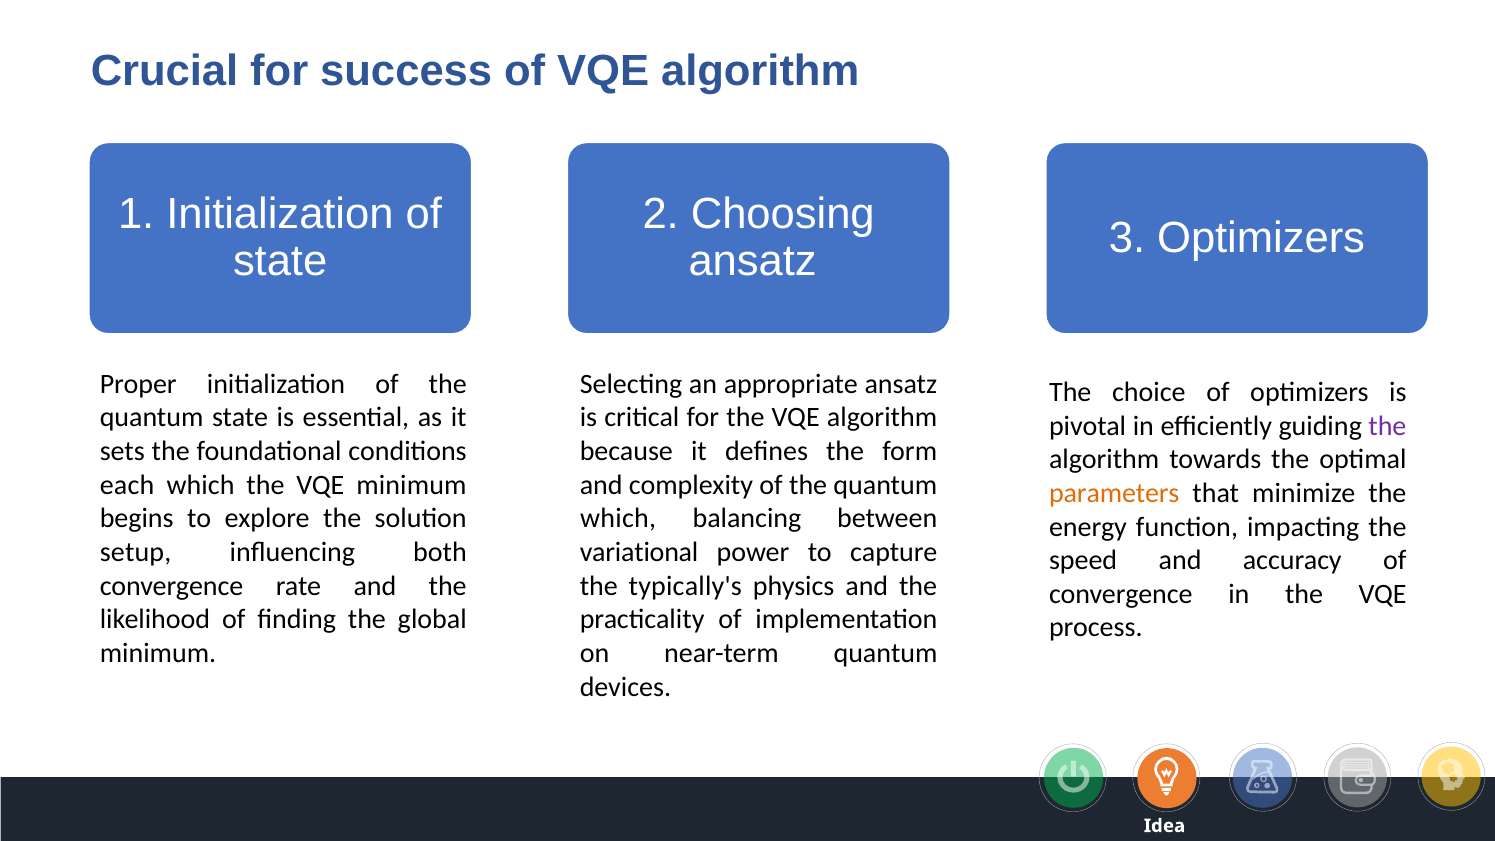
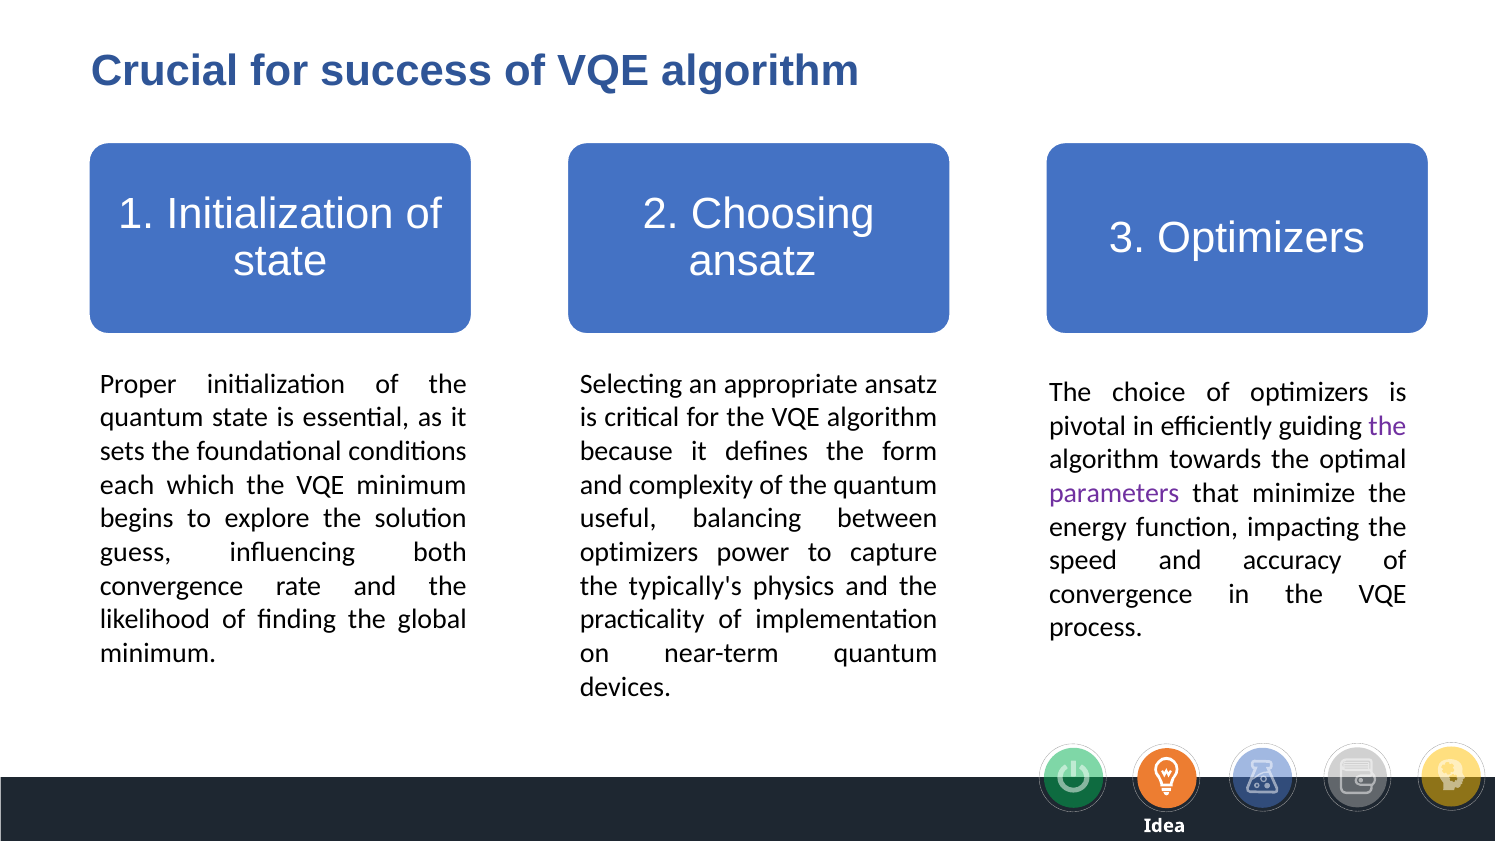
parameters colour: orange -> purple (1114, 493)
which: which -> useful (618, 519)
setup: setup -> guess (136, 552)
variational: variational -> optimizers (639, 552)
